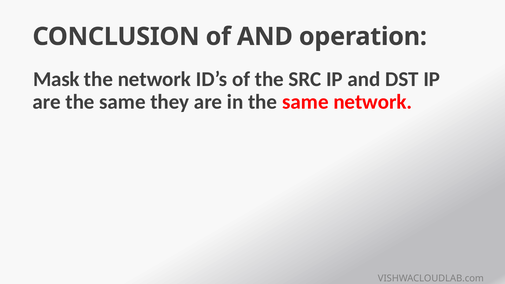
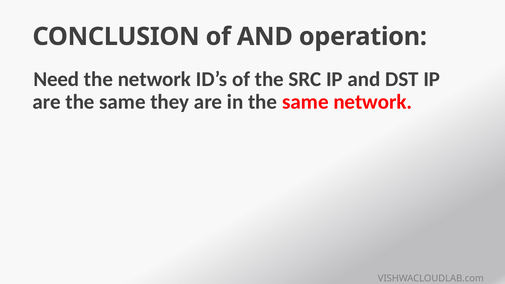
Mask: Mask -> Need (56, 79)
